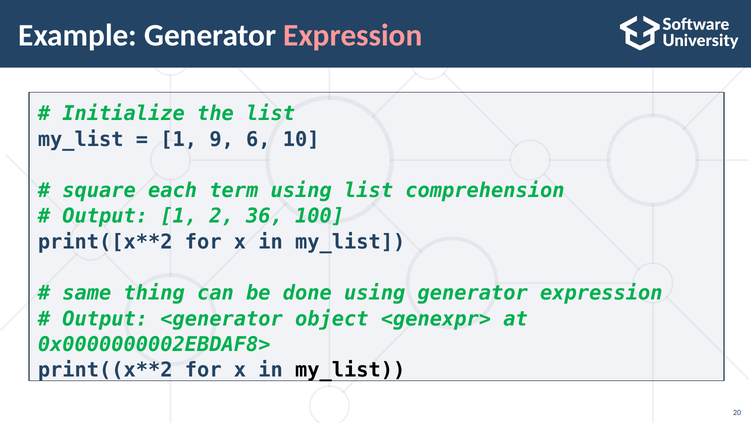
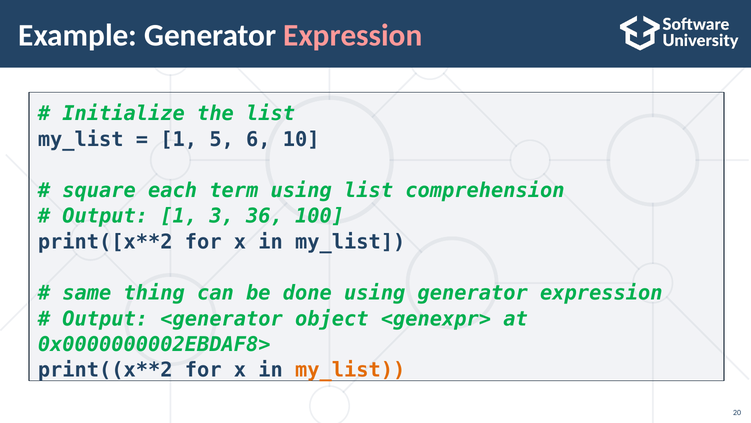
9: 9 -> 5 (222, 139)
2: 2 -> 3 (222, 216)
my_list colour: black -> orange (350, 370)
